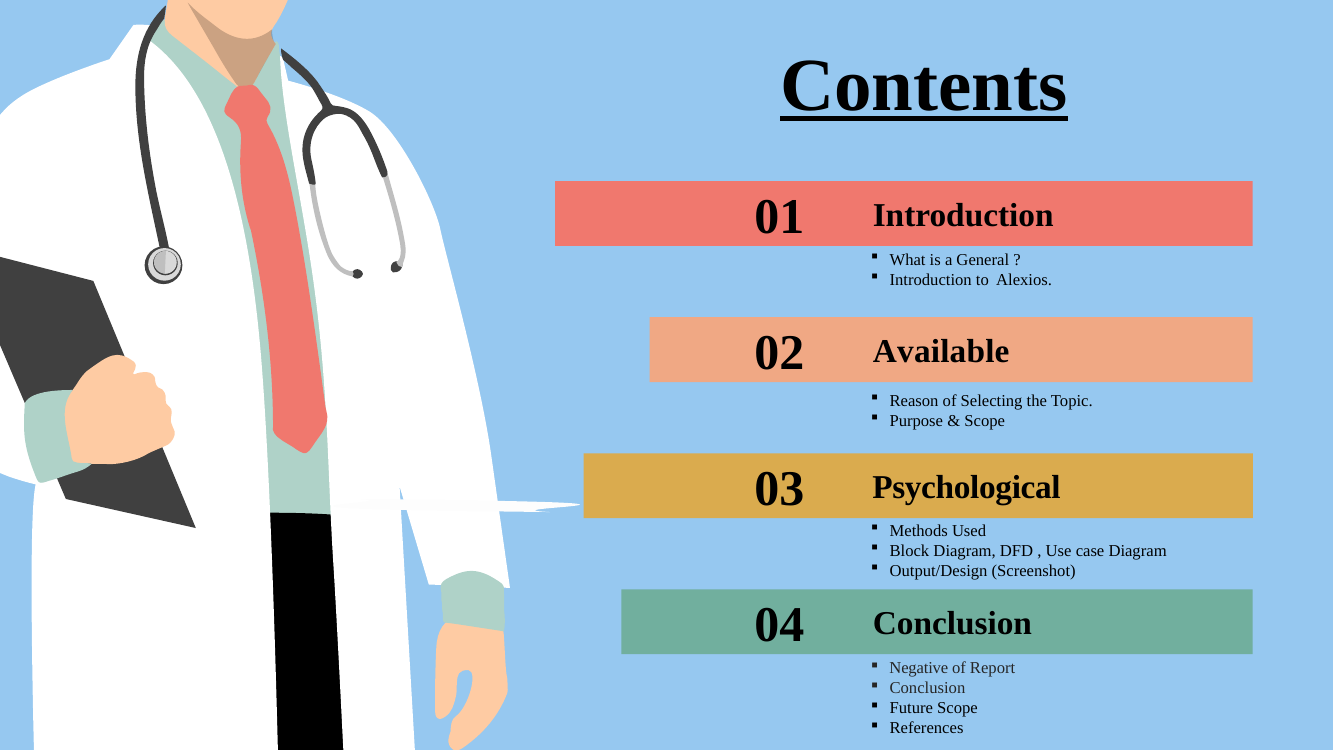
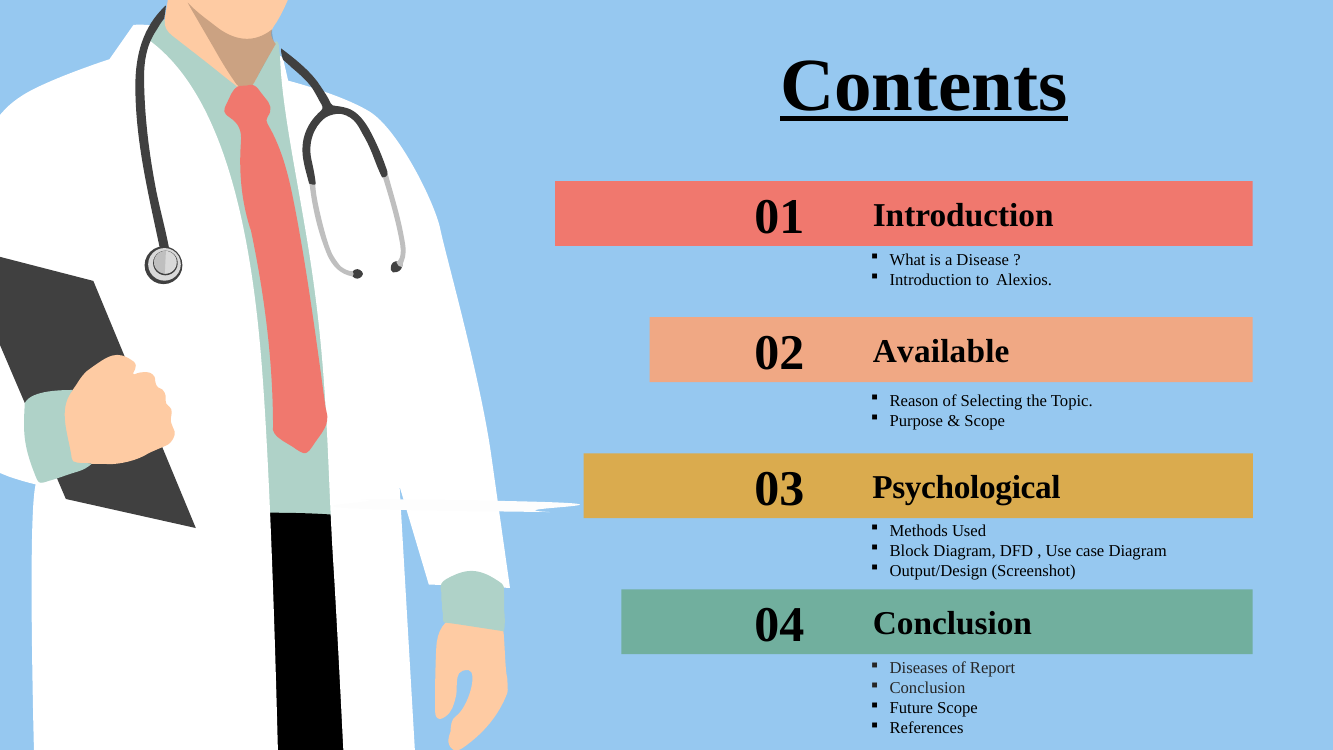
General: General -> Disease (983, 260)
Negative: Negative -> Diseases (919, 668)
